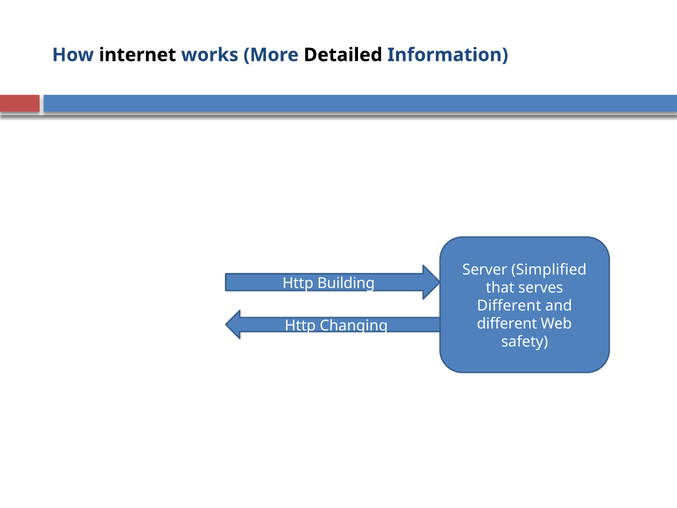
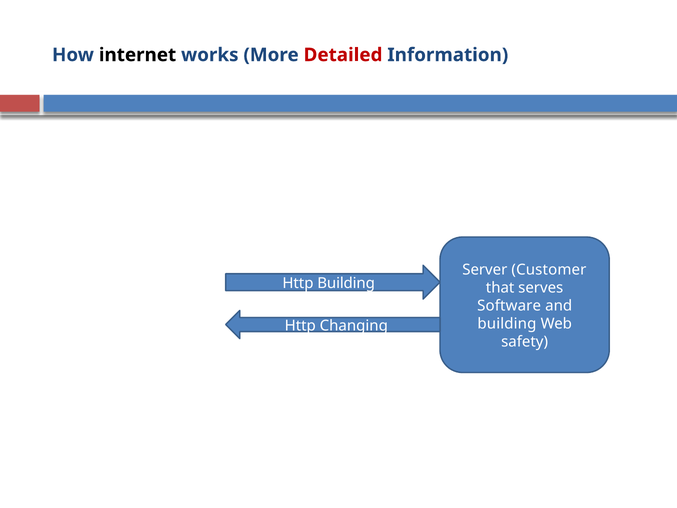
Detailed colour: black -> red (343, 55)
Simplified: Simplified -> Customer (549, 270)
Different: Different -> Software (509, 306)
different: different -> building (507, 324)
